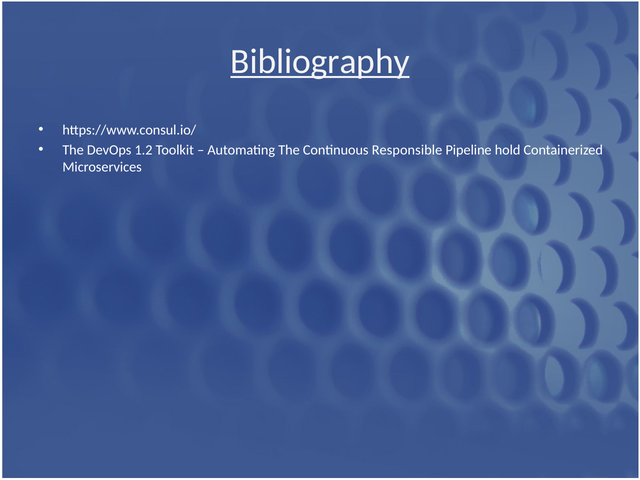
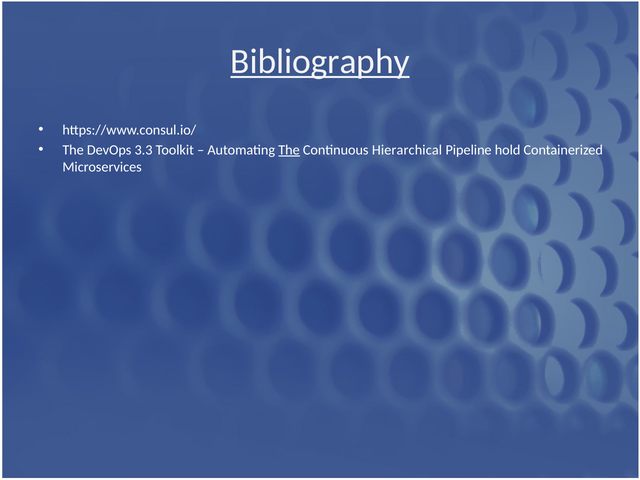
1.2: 1.2 -> 3.3 (144, 150)
The underline: none -> present (289, 150)
Responsible: Responsible -> Hierarchical (407, 150)
